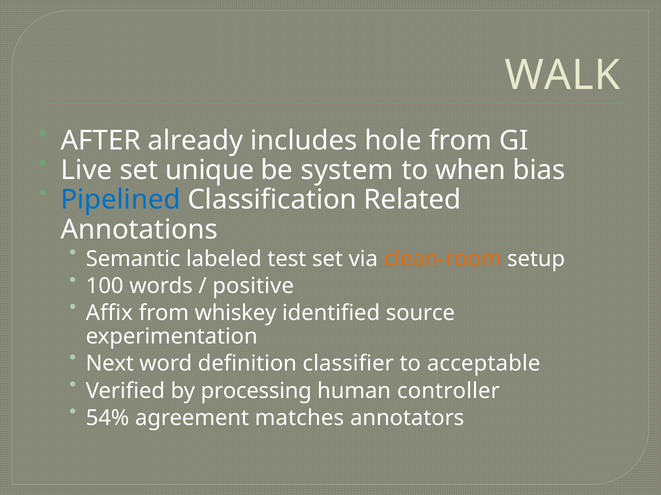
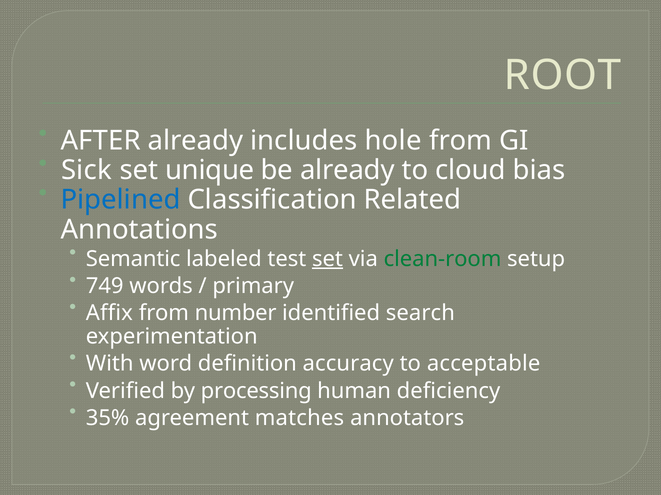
WALK: WALK -> ROOT (562, 75)
Live: Live -> Sick (87, 170)
be system: system -> already (347, 170)
when: when -> cloud (471, 170)
set underline: none -> present (327, 259)
clean-room colour: orange -> green (443, 259)
100: 100 -> 749 (105, 286)
positive: positive -> primary (253, 286)
whiskey: whiskey -> number (236, 313)
source: source -> search (420, 313)
Next: Next -> With (110, 364)
classifier: classifier -> accuracy (348, 364)
controller: controller -> deficiency (449, 391)
54%: 54% -> 35% (108, 418)
